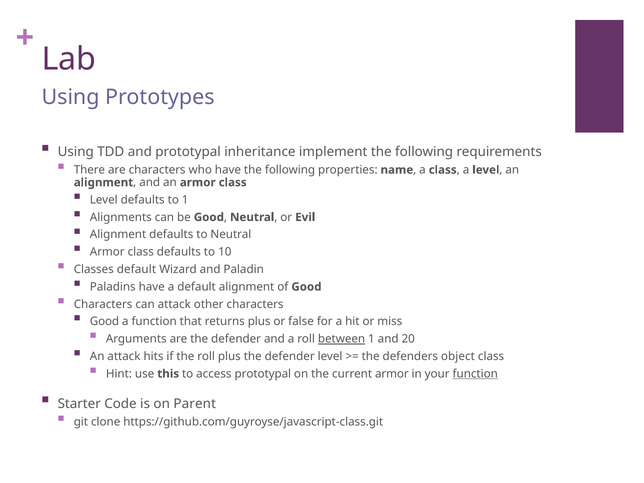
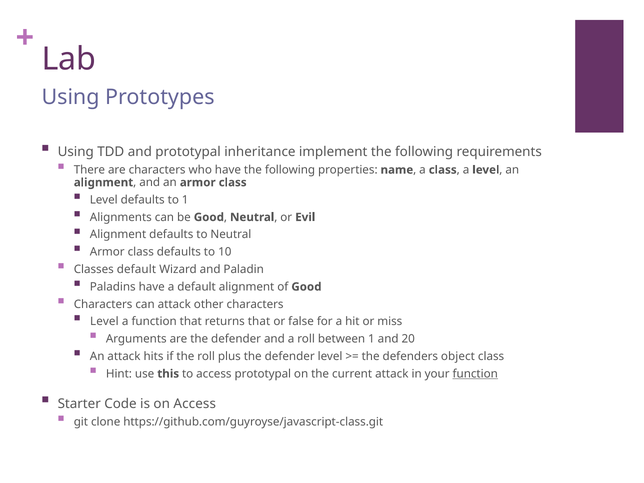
Good: Good -> Level (104, 322)
returns plus: plus -> that (259, 322)
between underline: present -> none (342, 339)
current armor: armor -> attack (392, 374)
on Parent: Parent -> Access (195, 404)
